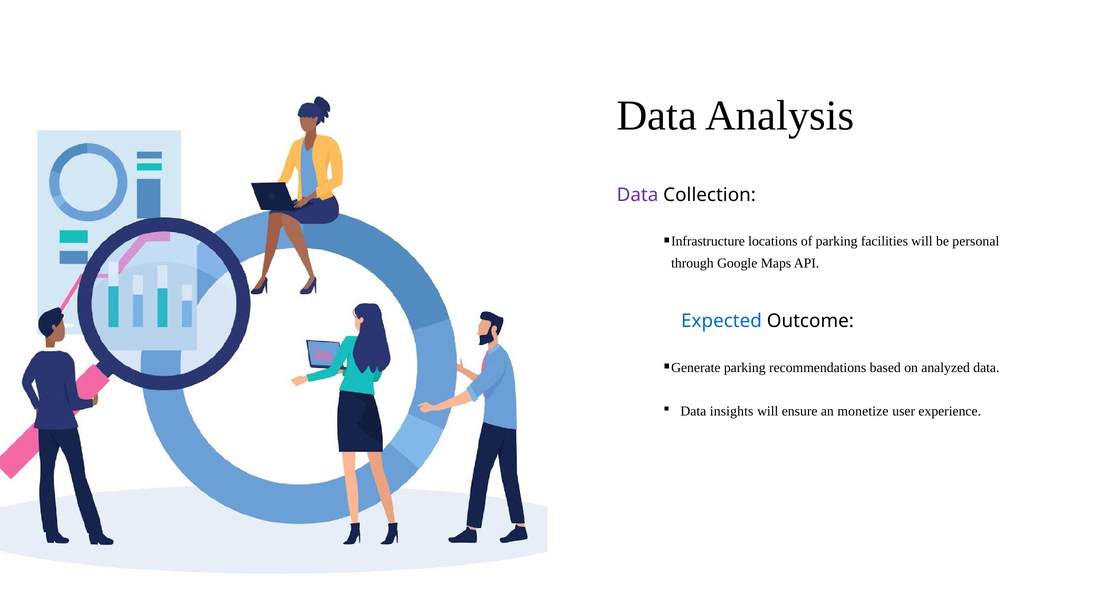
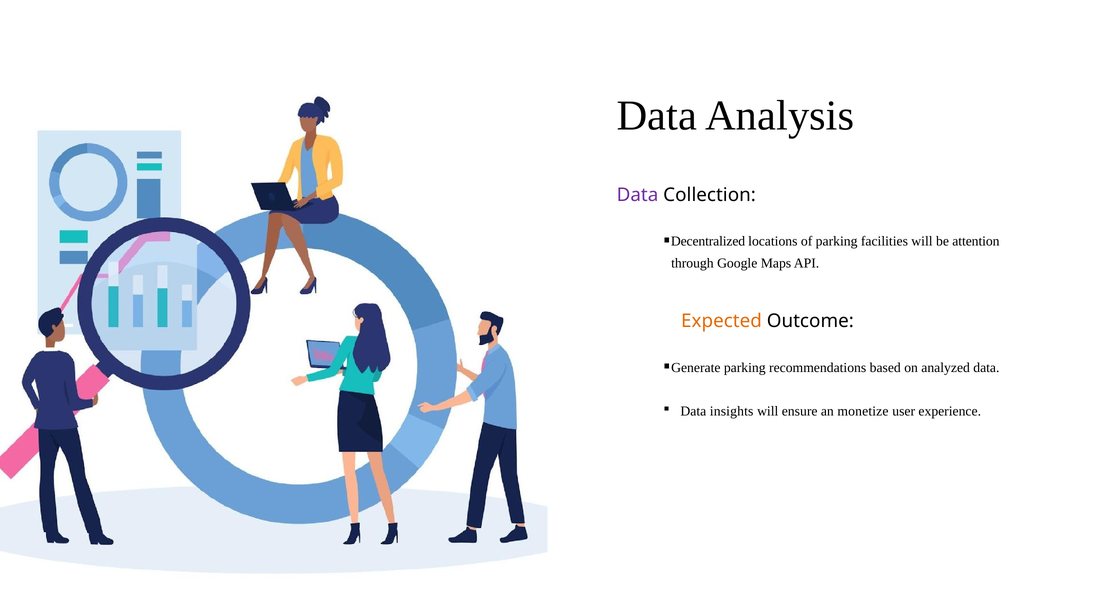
Infrastructure: Infrastructure -> Decentralized (708, 241)
personal: personal -> attention (976, 241)
Expected colour: blue -> orange (721, 321)
